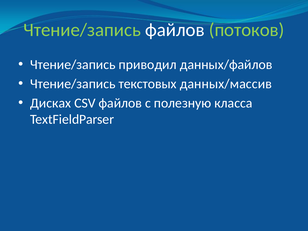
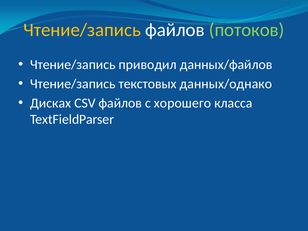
Чтение/запись colour: light green -> yellow (82, 30)
данных/массив: данных/массив -> данных/однако (226, 84)
полезную: полезную -> хорошего (183, 103)
